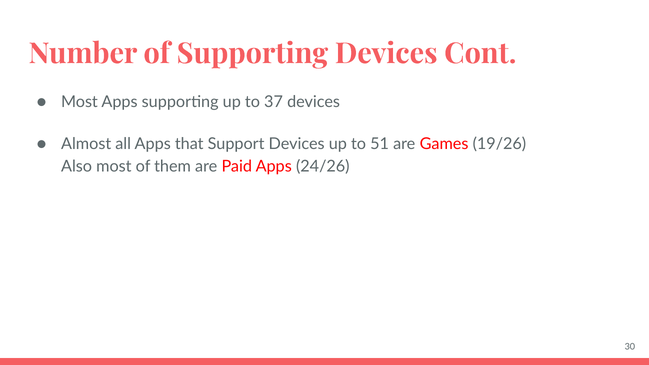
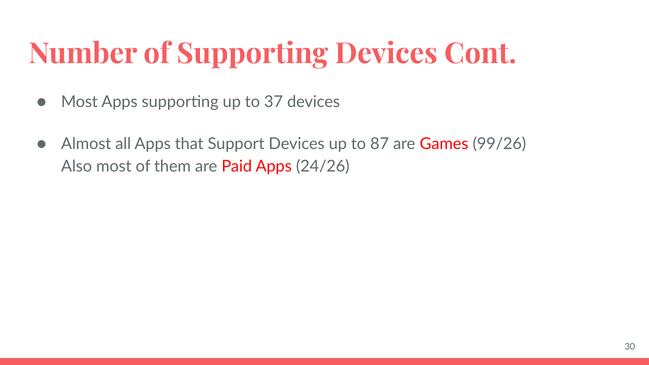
51: 51 -> 87 (380, 144)
19/26: 19/26 -> 99/26 (499, 144)
